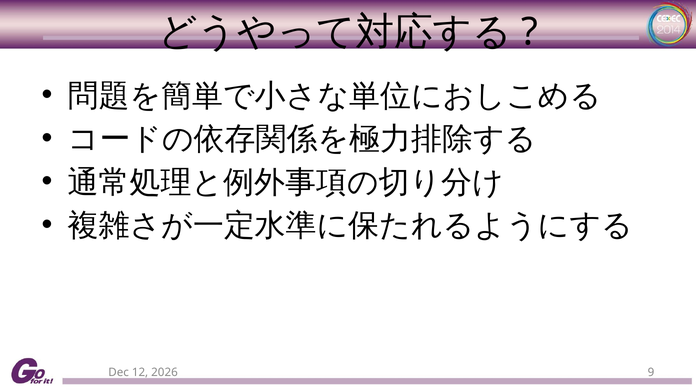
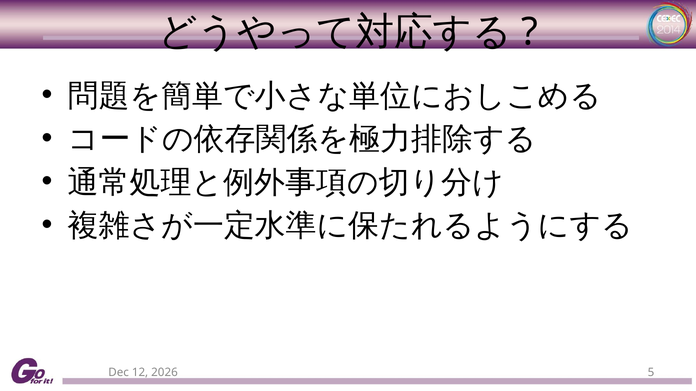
9: 9 -> 5 (651, 373)
